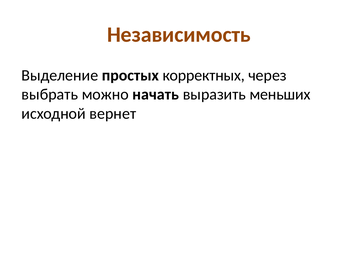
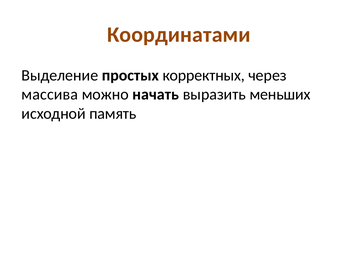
Независимость: Независимость -> Координатами (179, 35)
выбрать: выбрать -> массива (50, 94)
вернет: вернет -> память (113, 113)
